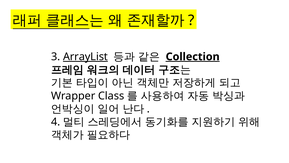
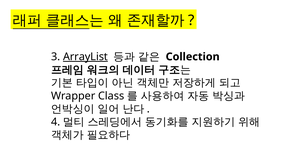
Collection underline: present -> none (193, 57)
